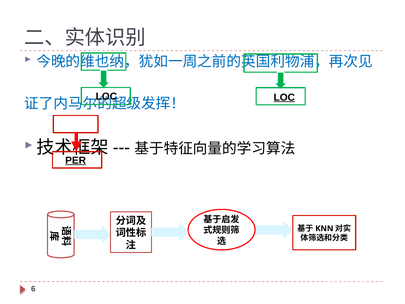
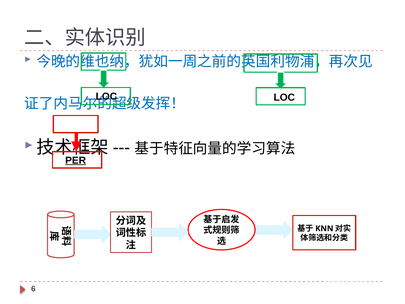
LOC underline: present -> none (284, 97)
